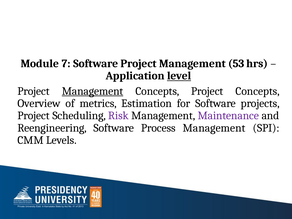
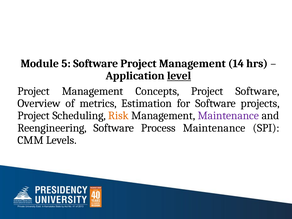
7: 7 -> 5 (66, 63)
53: 53 -> 14 (236, 63)
Management underline: present -> none (93, 91)
Project Concepts: Concepts -> Software (257, 91)
Risk colour: purple -> orange (118, 116)
Process Management: Management -> Maintenance (214, 128)
